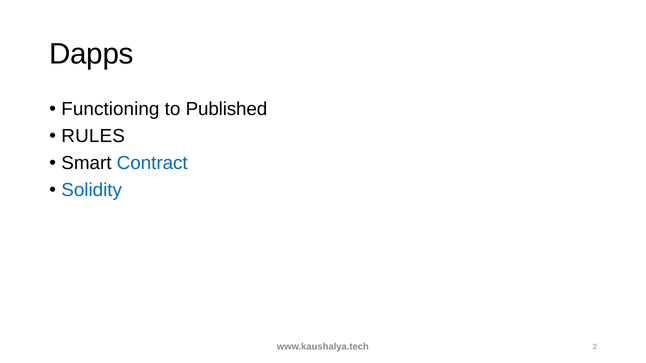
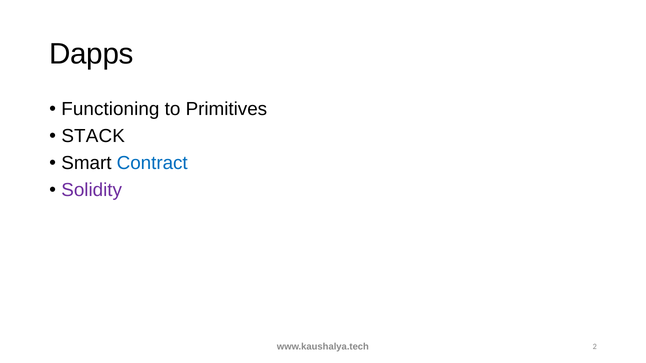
Published: Published -> Primitives (226, 109)
RULES: RULES -> STACK (93, 136)
Solidity colour: blue -> purple (92, 190)
